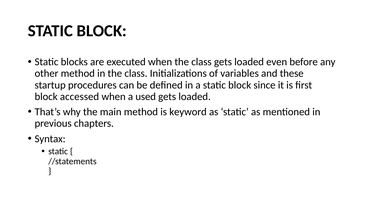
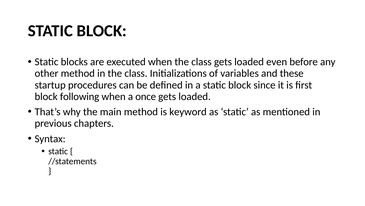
accessed: accessed -> following (80, 96)
used: used -> once (146, 96)
